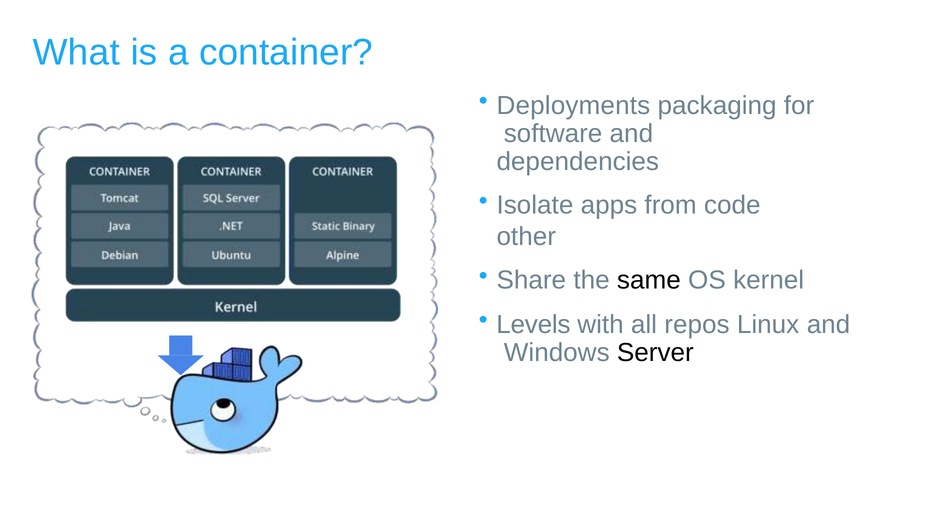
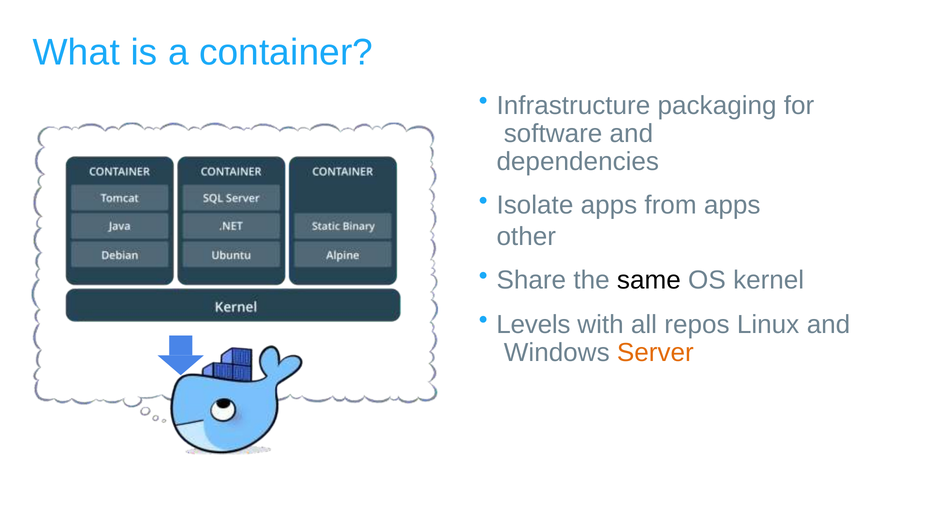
Deployments: Deployments -> Infrastructure (573, 106)
from code: code -> apps (732, 205)
Server colour: black -> orange (655, 353)
